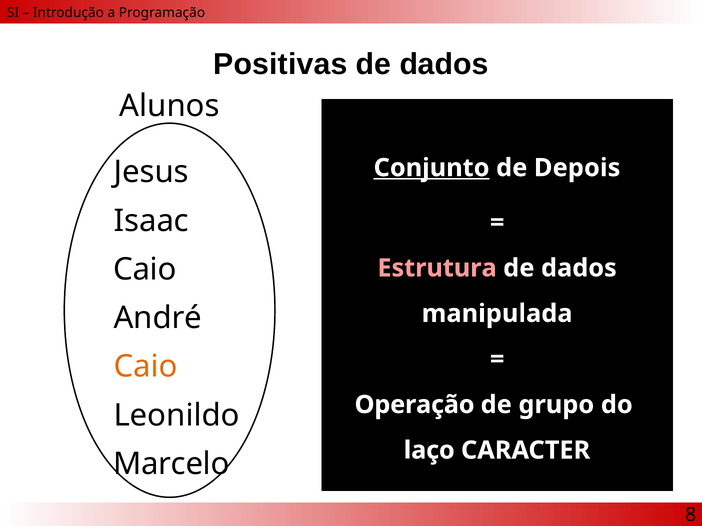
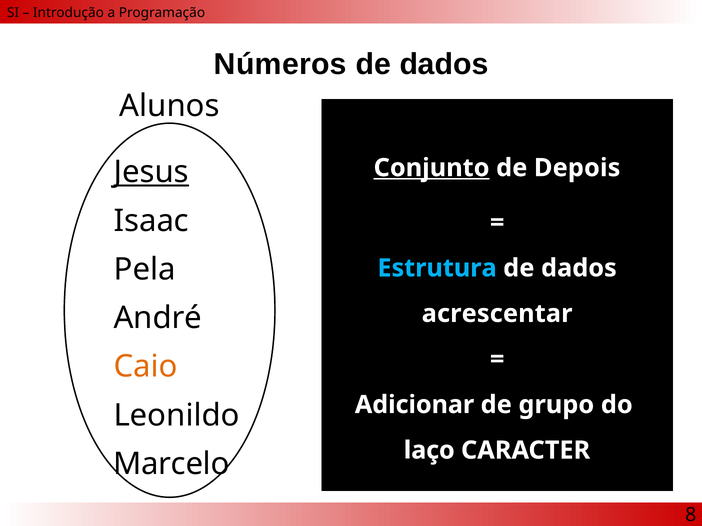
Positivas: Positivas -> Números (280, 64)
Jesus underline: none -> present (151, 172)
Caio: Caio -> Pela (145, 270)
Estrutura colour: pink -> light blue (437, 268)
manipulada: manipulada -> acrescentar (497, 314)
Operação: Operação -> Adicionar (415, 405)
